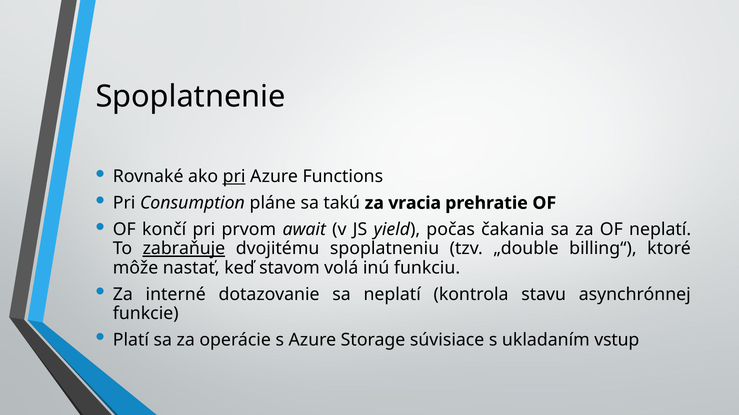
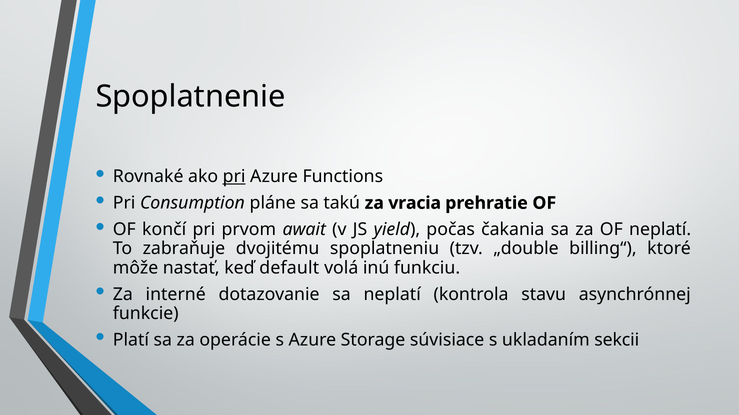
zabraňuje underline: present -> none (184, 249)
stavom: stavom -> default (289, 268)
vstup: vstup -> sekcii (617, 340)
